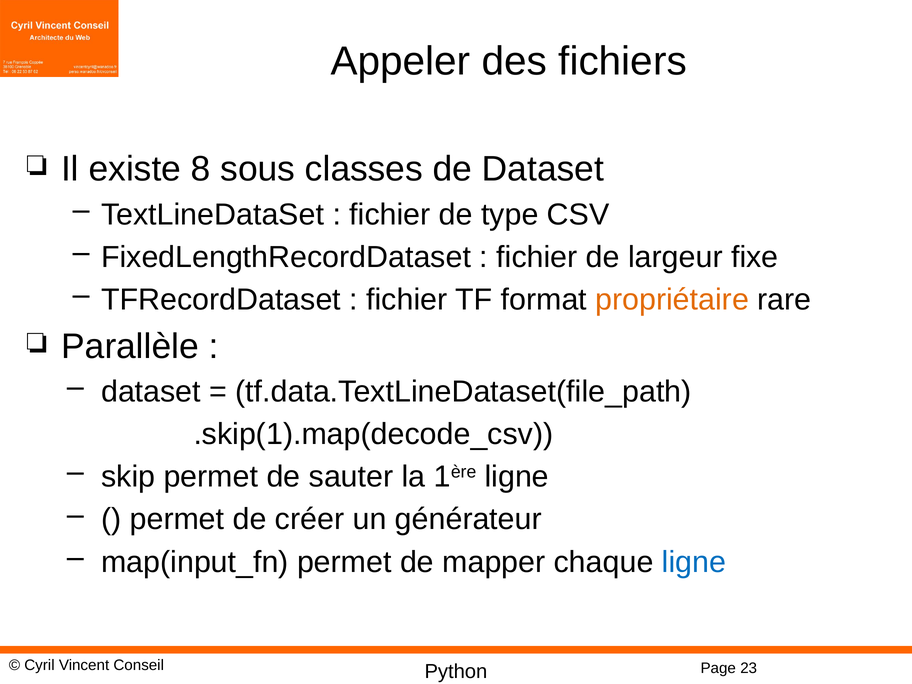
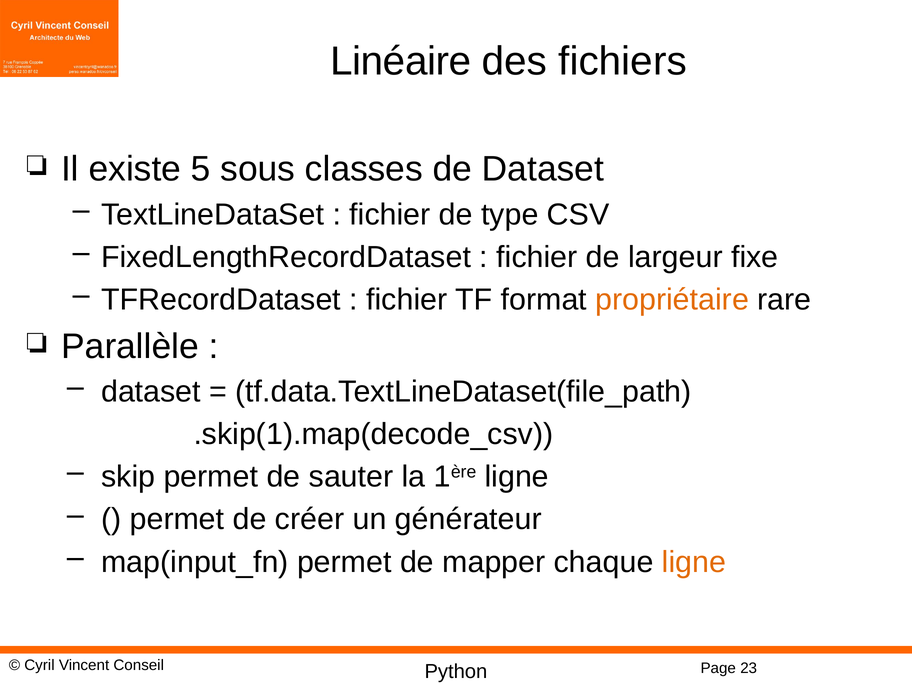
Appeler: Appeler -> Linéaire (401, 61)
8: 8 -> 5 (201, 169)
ligne colour: blue -> orange (694, 562)
